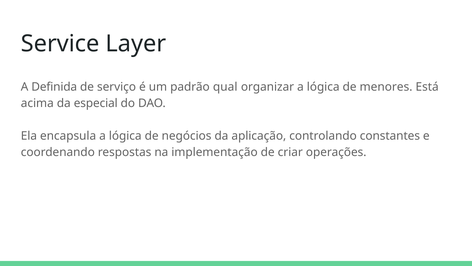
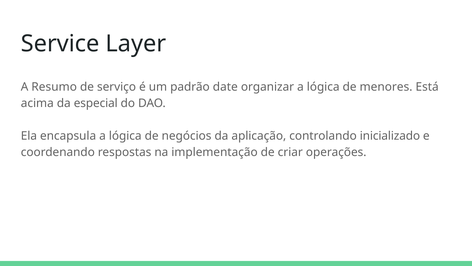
Definida: Definida -> Resumo (54, 87)
qual: qual -> date (225, 87)
constantes: constantes -> inicializado (390, 136)
